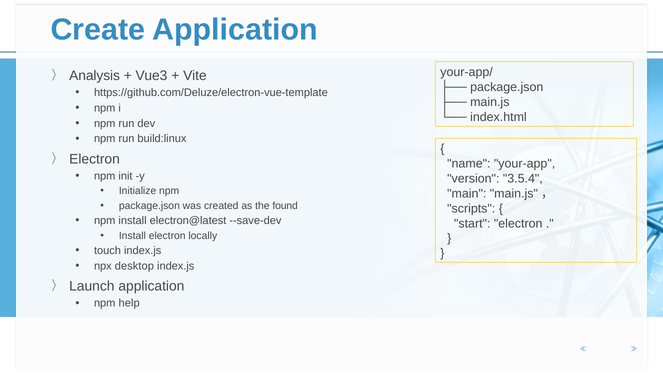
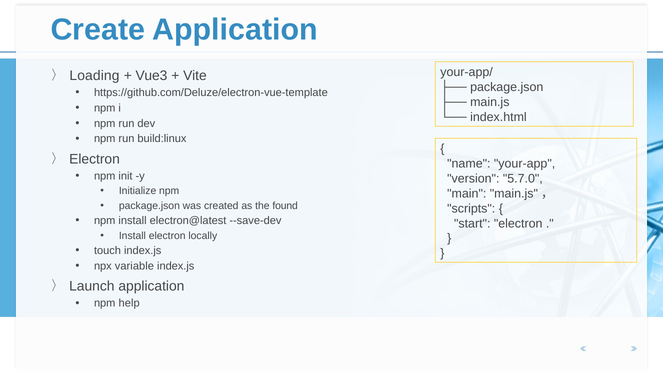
Analysis: Analysis -> Loading (94, 76)
3.5.4: 3.5.4 -> 5.7.0 (523, 179)
desktop: desktop -> variable (134, 266)
